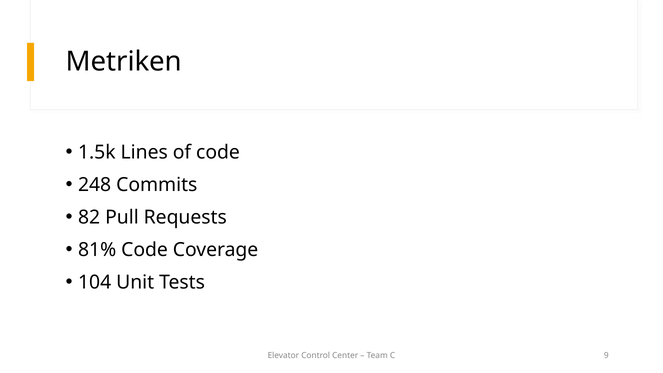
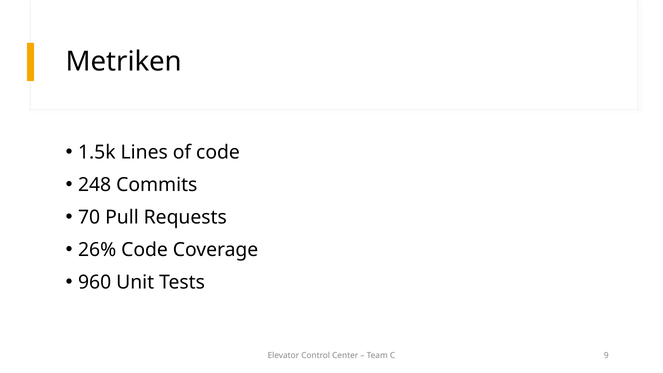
82: 82 -> 70 (89, 217)
81%: 81% -> 26% (97, 250)
104: 104 -> 960 (95, 282)
